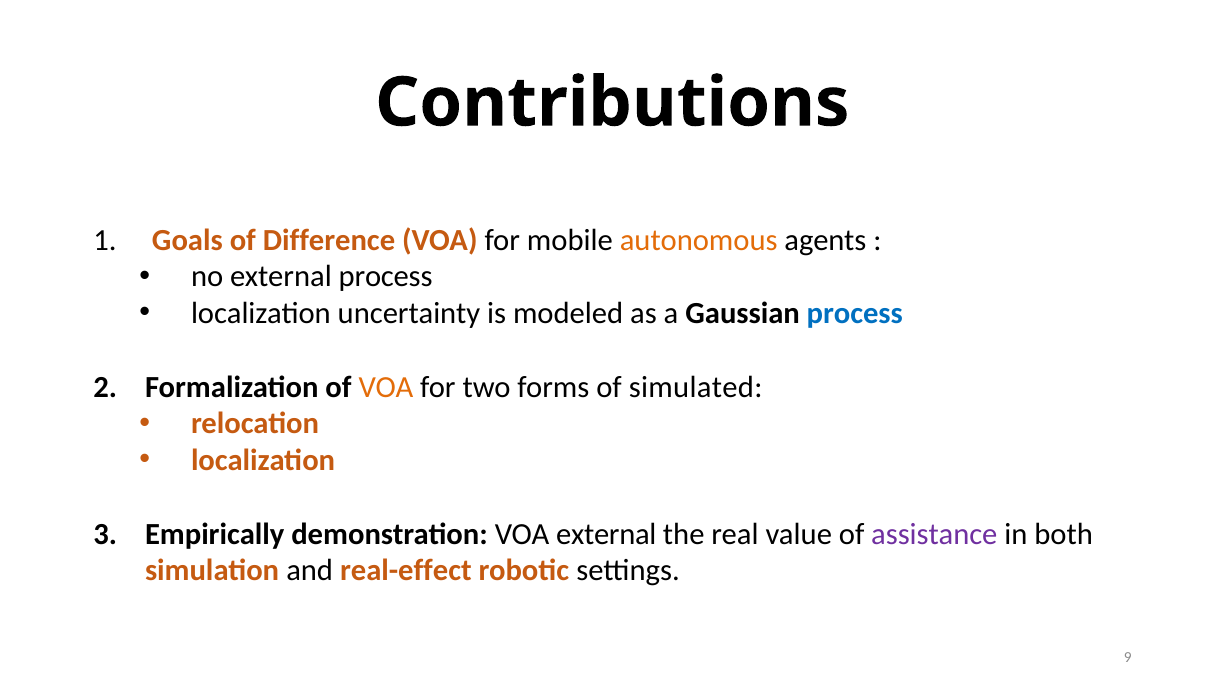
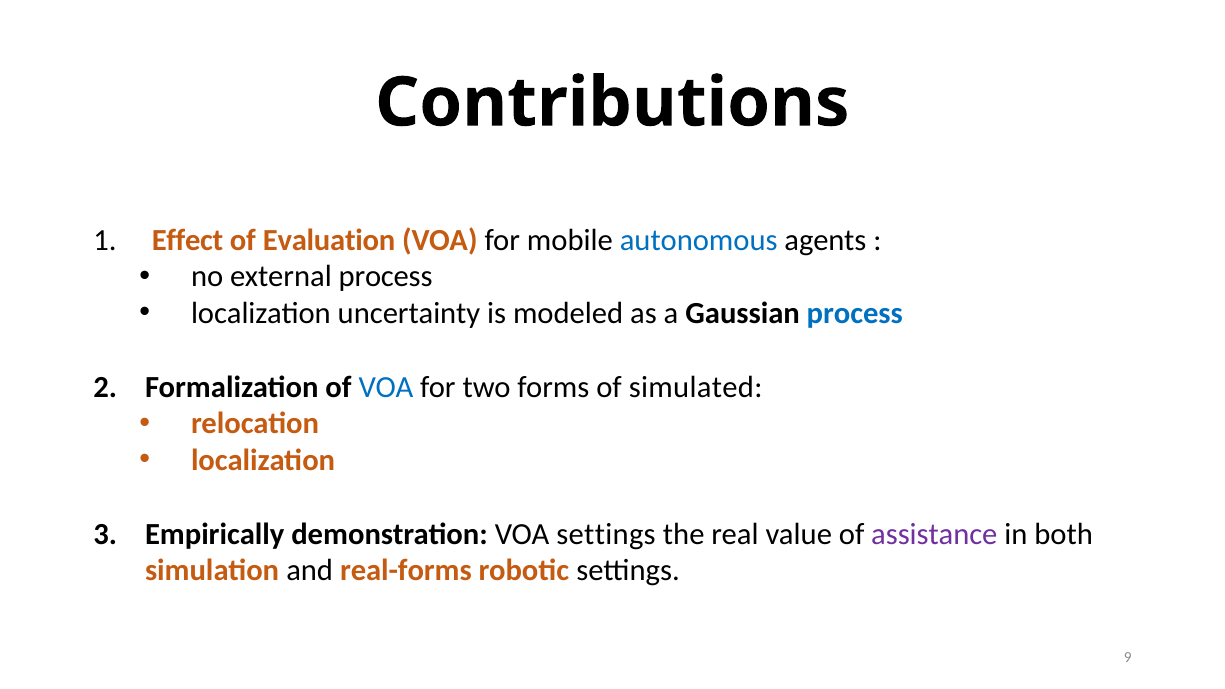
Goals: Goals -> Effect (188, 240)
Difference: Difference -> Evaluation (329, 240)
autonomous colour: orange -> blue (699, 240)
VOA colour: orange -> blue (386, 387)
VOA external: external -> settings (606, 534)
real-effect: real-effect -> real-forms (406, 571)
